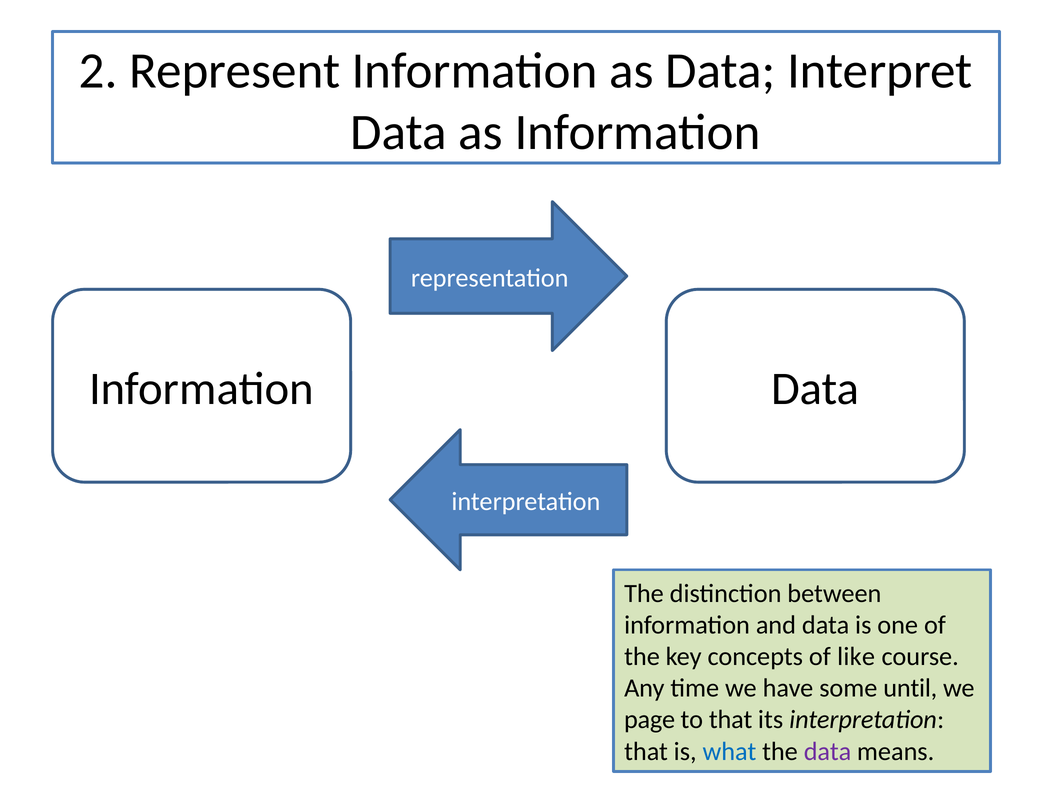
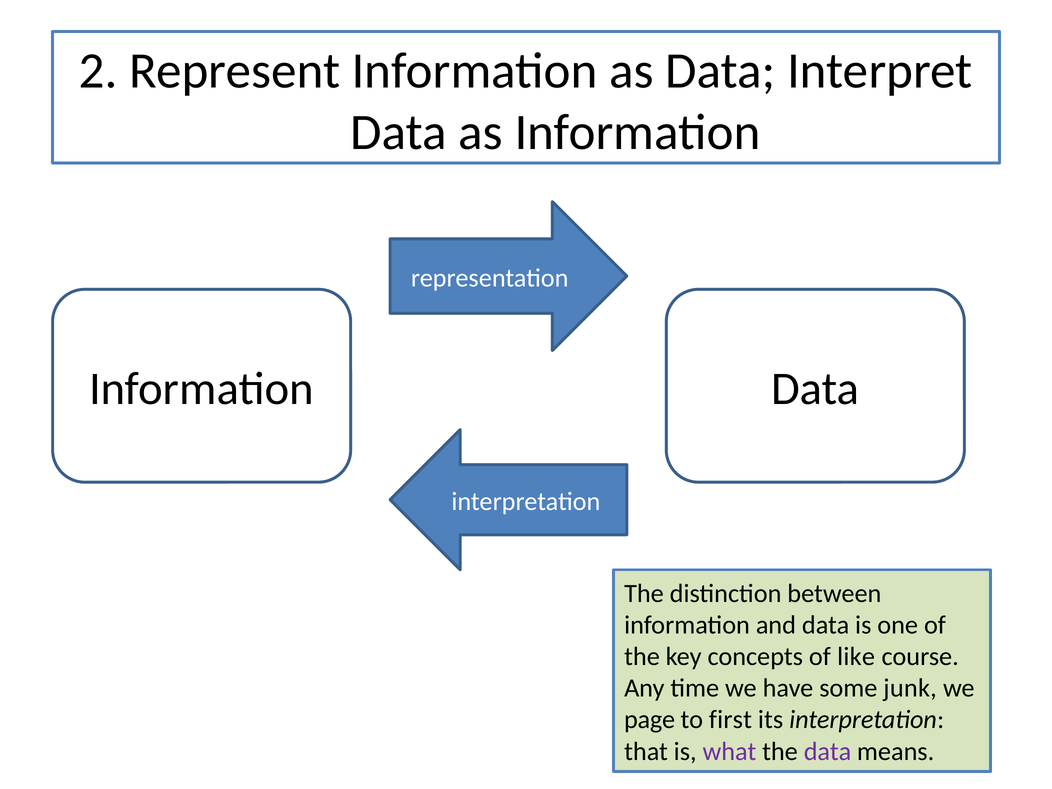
until: until -> junk (910, 688)
to that: that -> first (730, 720)
what colour: blue -> purple (729, 751)
